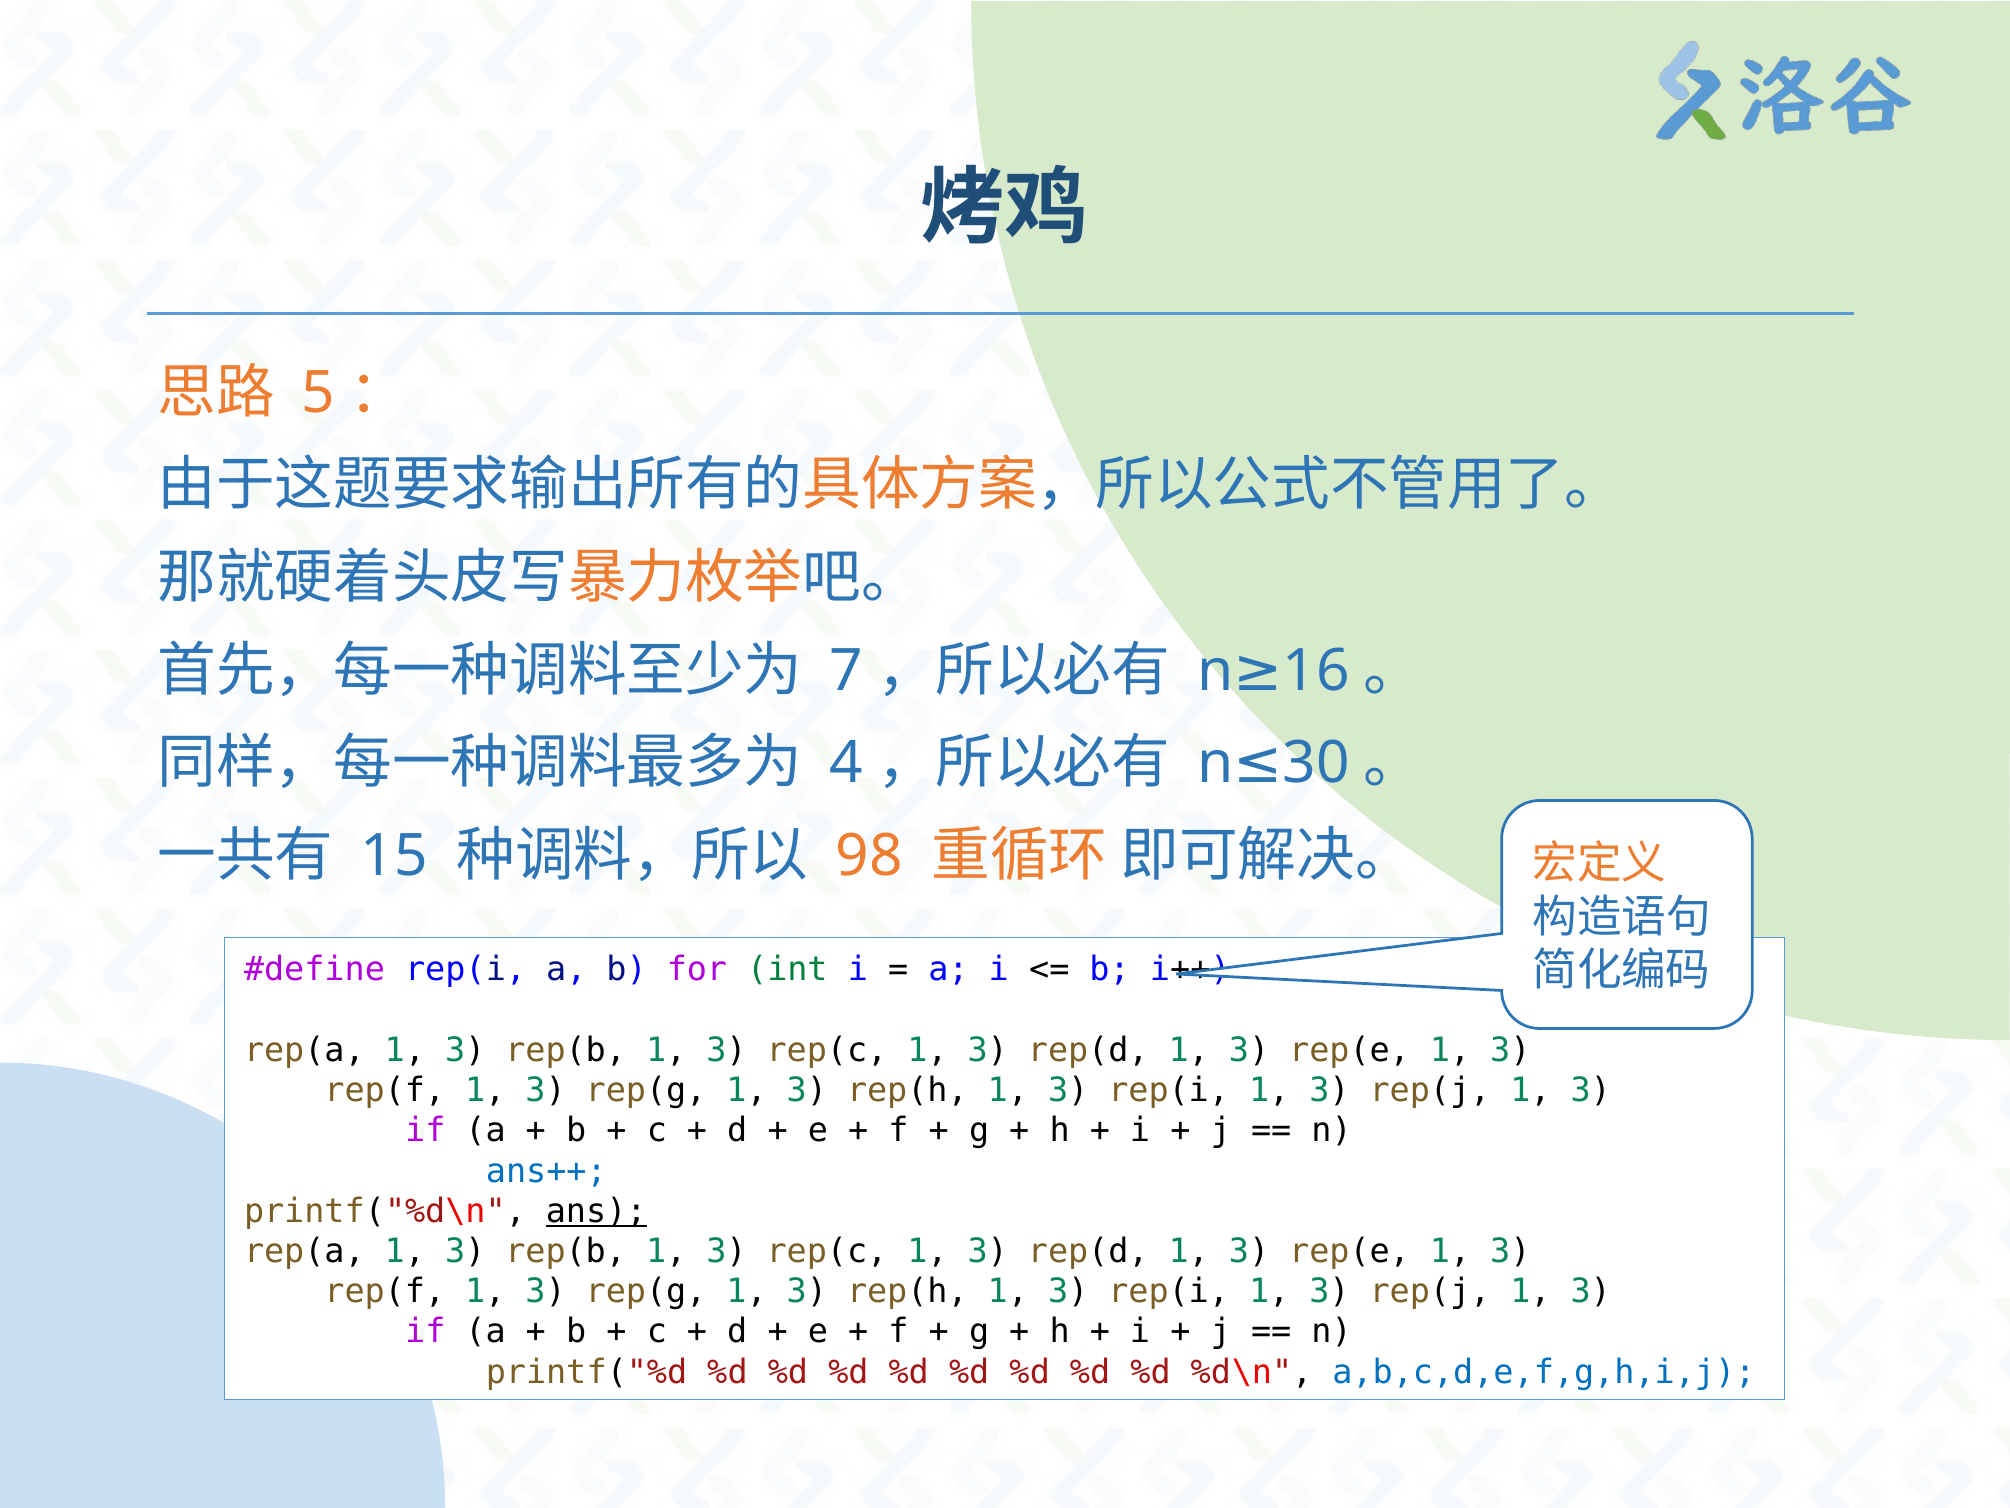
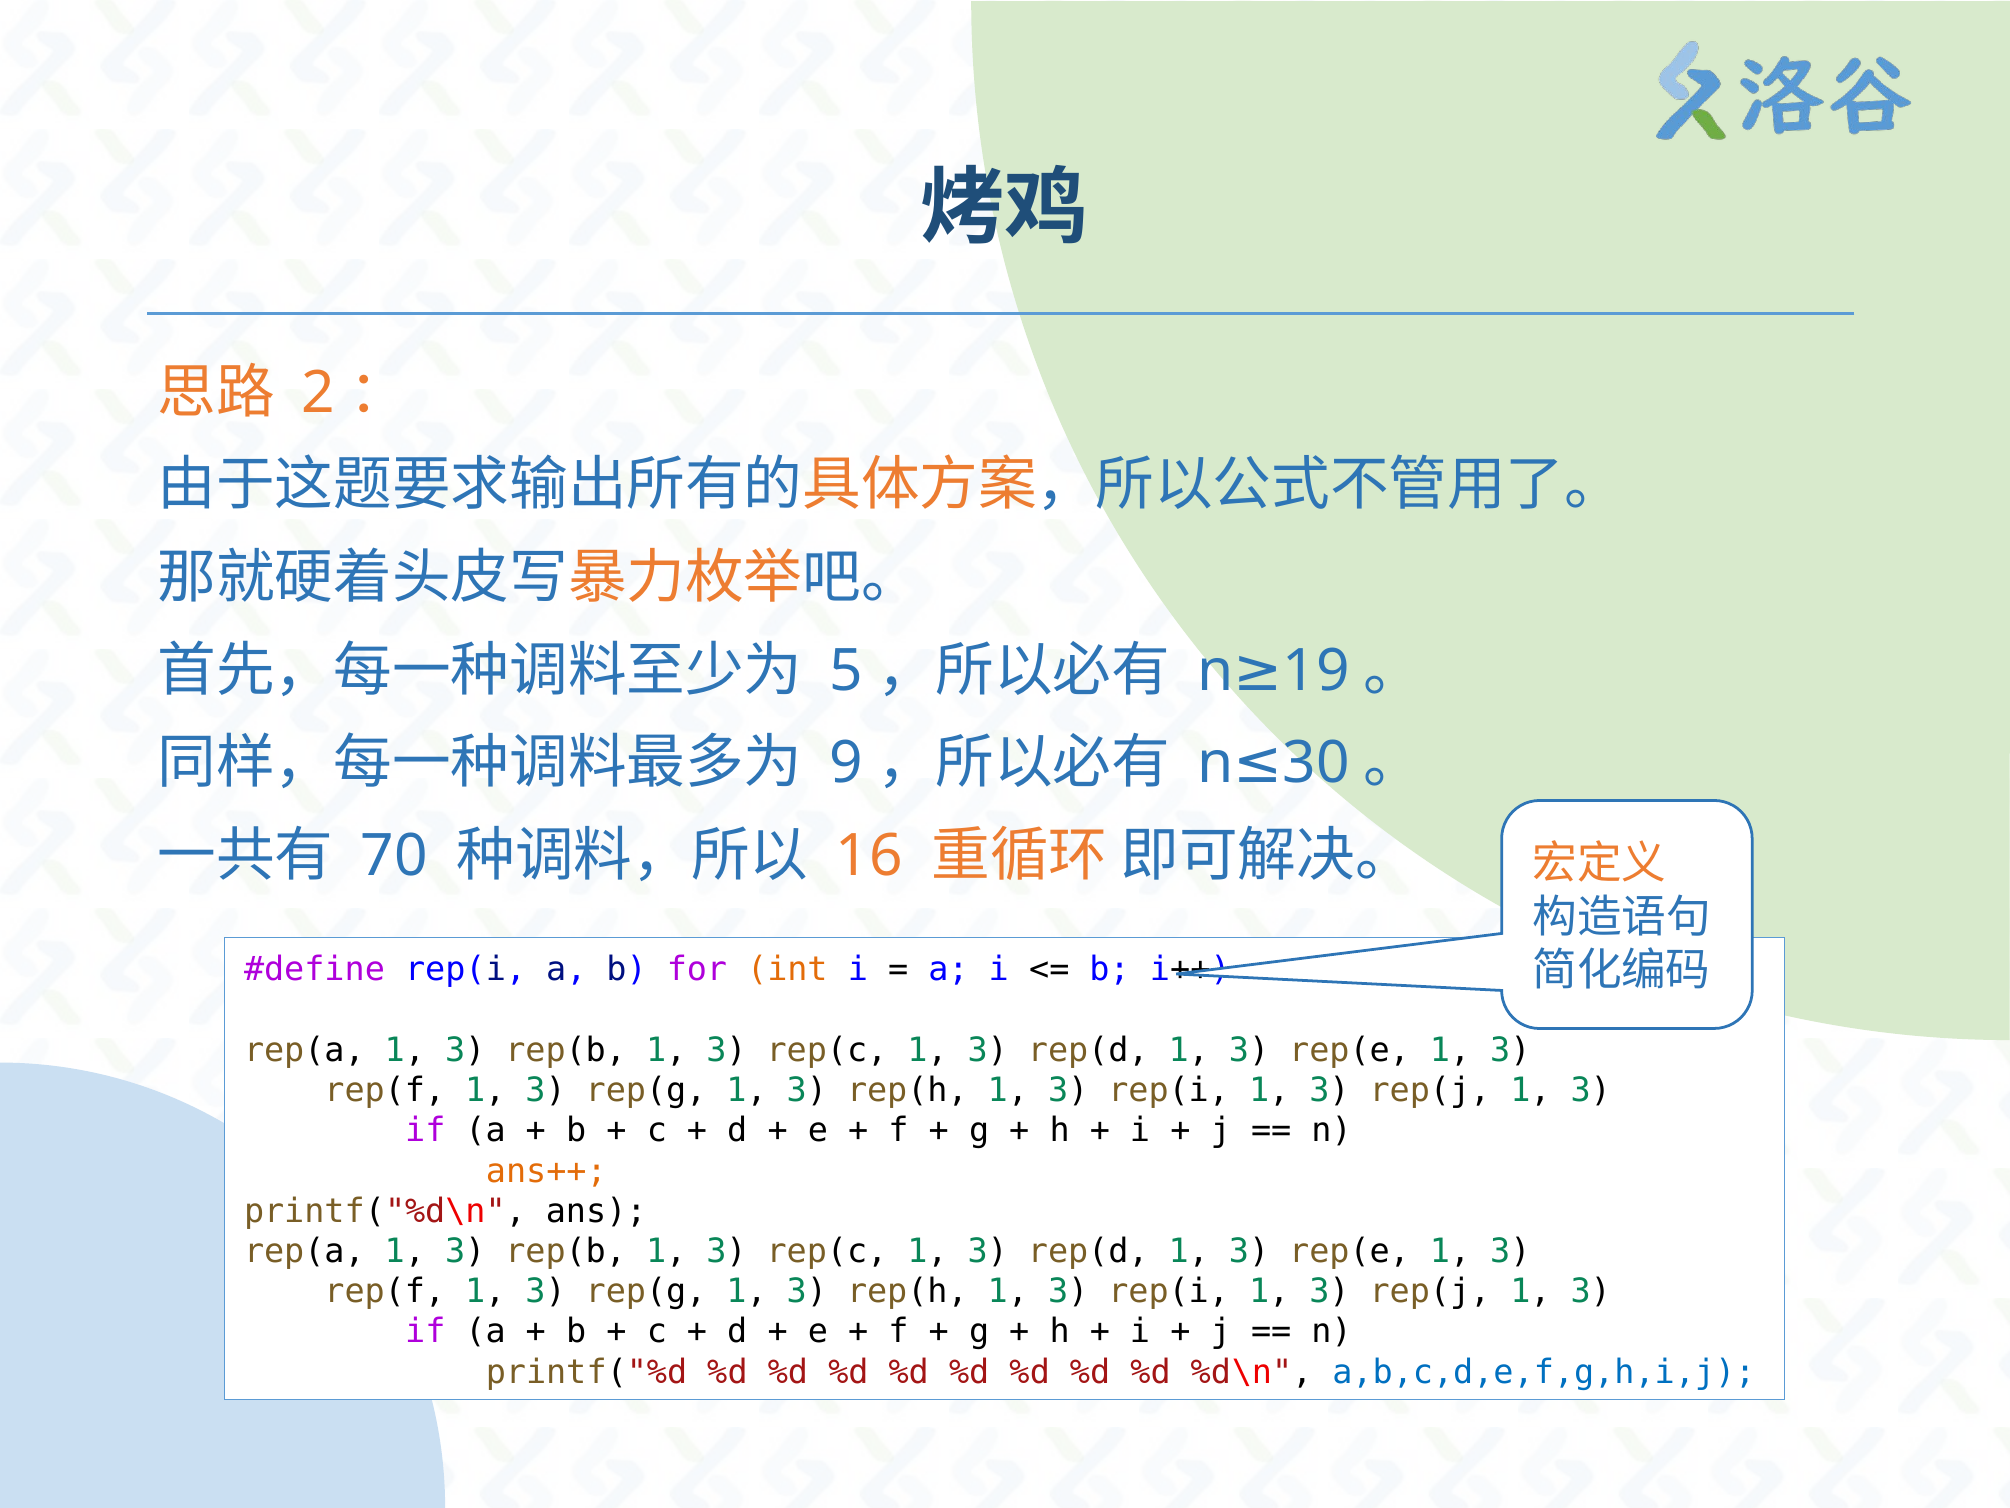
5: 5 -> 2 (319, 393)
7: 7 -> 5 (846, 671)
16: 16 -> 19 (1316, 671)
4: 4 -> 9 (846, 763)
15: 15 -> 70 (394, 856)
98: 98 -> 16 (869, 856)
int colour: green -> orange (787, 970)
ans++ colour: blue -> orange (546, 1171)
ans underline: present -> none (596, 1211)
